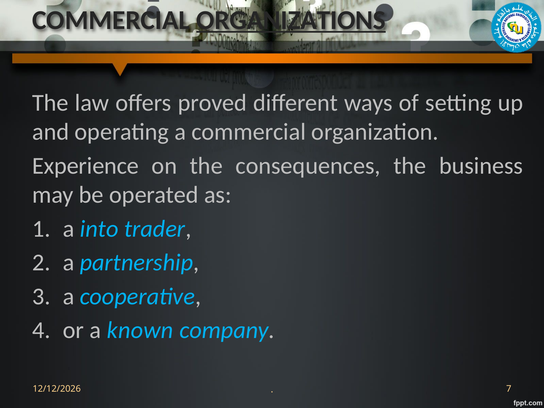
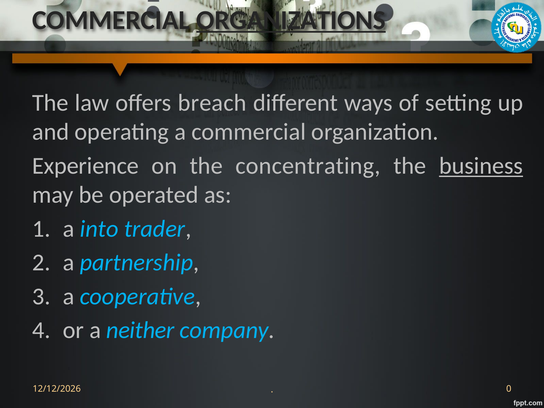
proved: proved -> breach (212, 103)
consequences: consequences -> concentrating (308, 166)
business underline: none -> present (481, 166)
known: known -> neither (140, 330)
7: 7 -> 0 (509, 389)
